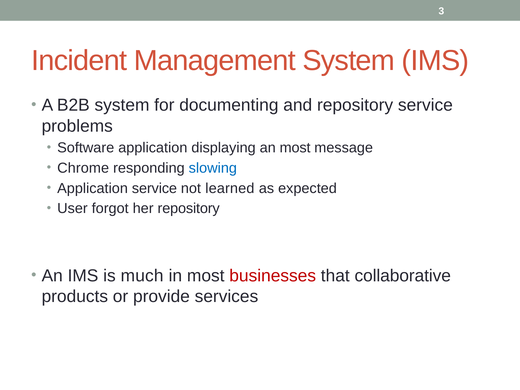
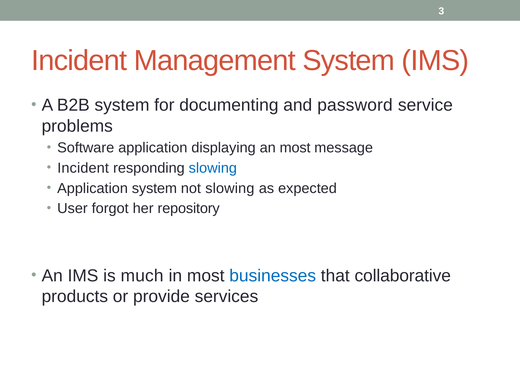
and repository: repository -> password (355, 105)
Chrome: Chrome -> Incident (83, 168)
Application service: service -> system (154, 188)
not learned: learned -> slowing (230, 188)
businesses colour: red -> blue (273, 276)
